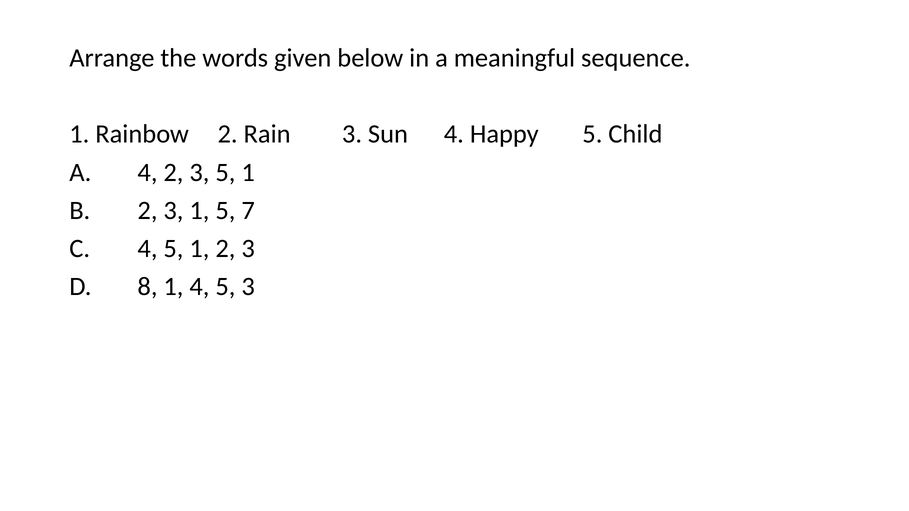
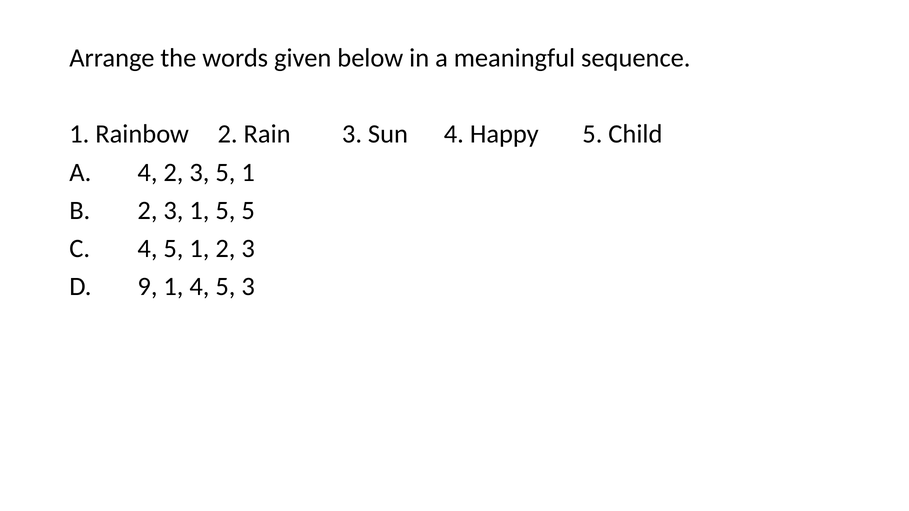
5 7: 7 -> 5 (248, 211)
8: 8 -> 9 (147, 287)
